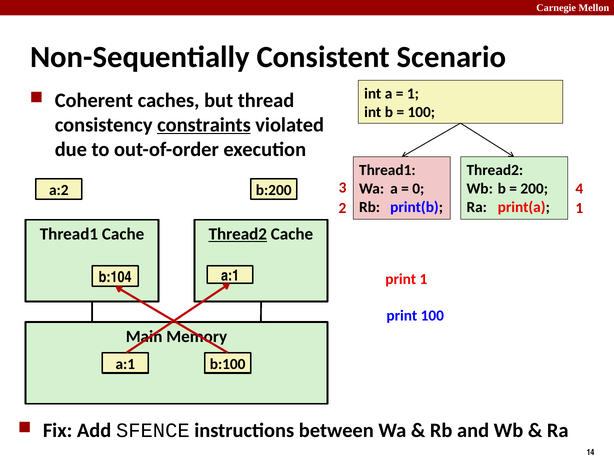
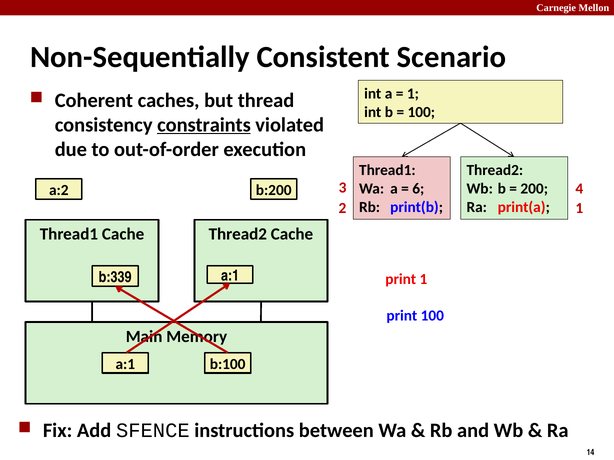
0: 0 -> 6 (418, 189)
Thread2 underline: present -> none (238, 234)
b:104: b:104 -> b:339 (115, 277)
